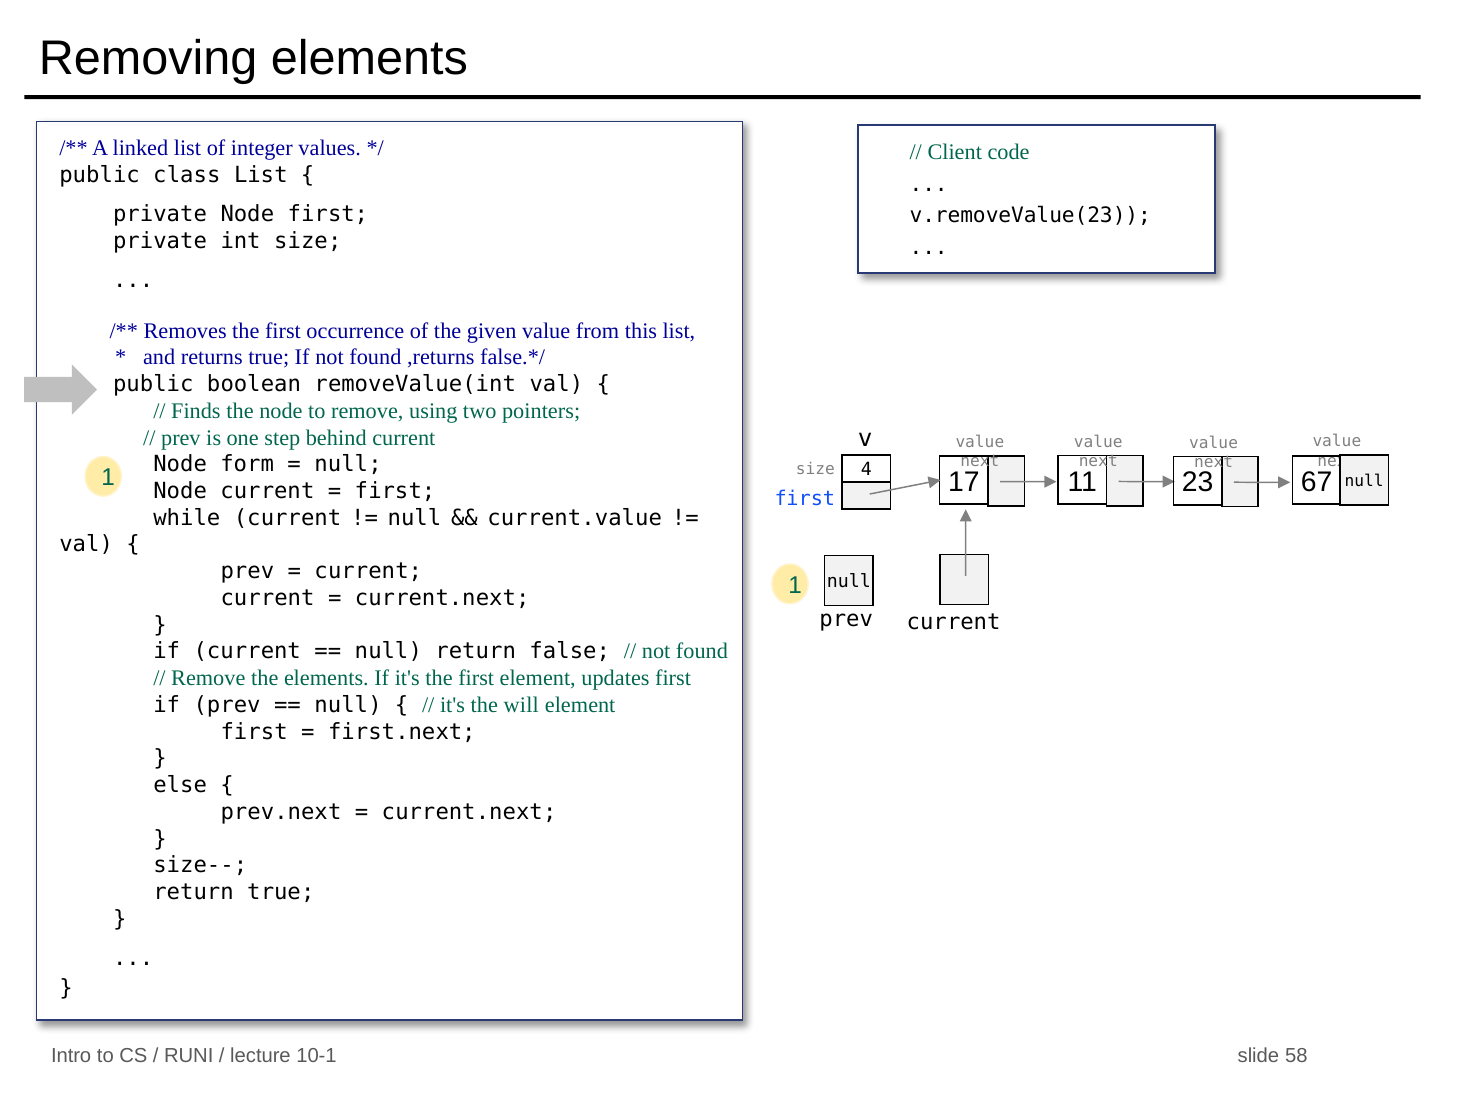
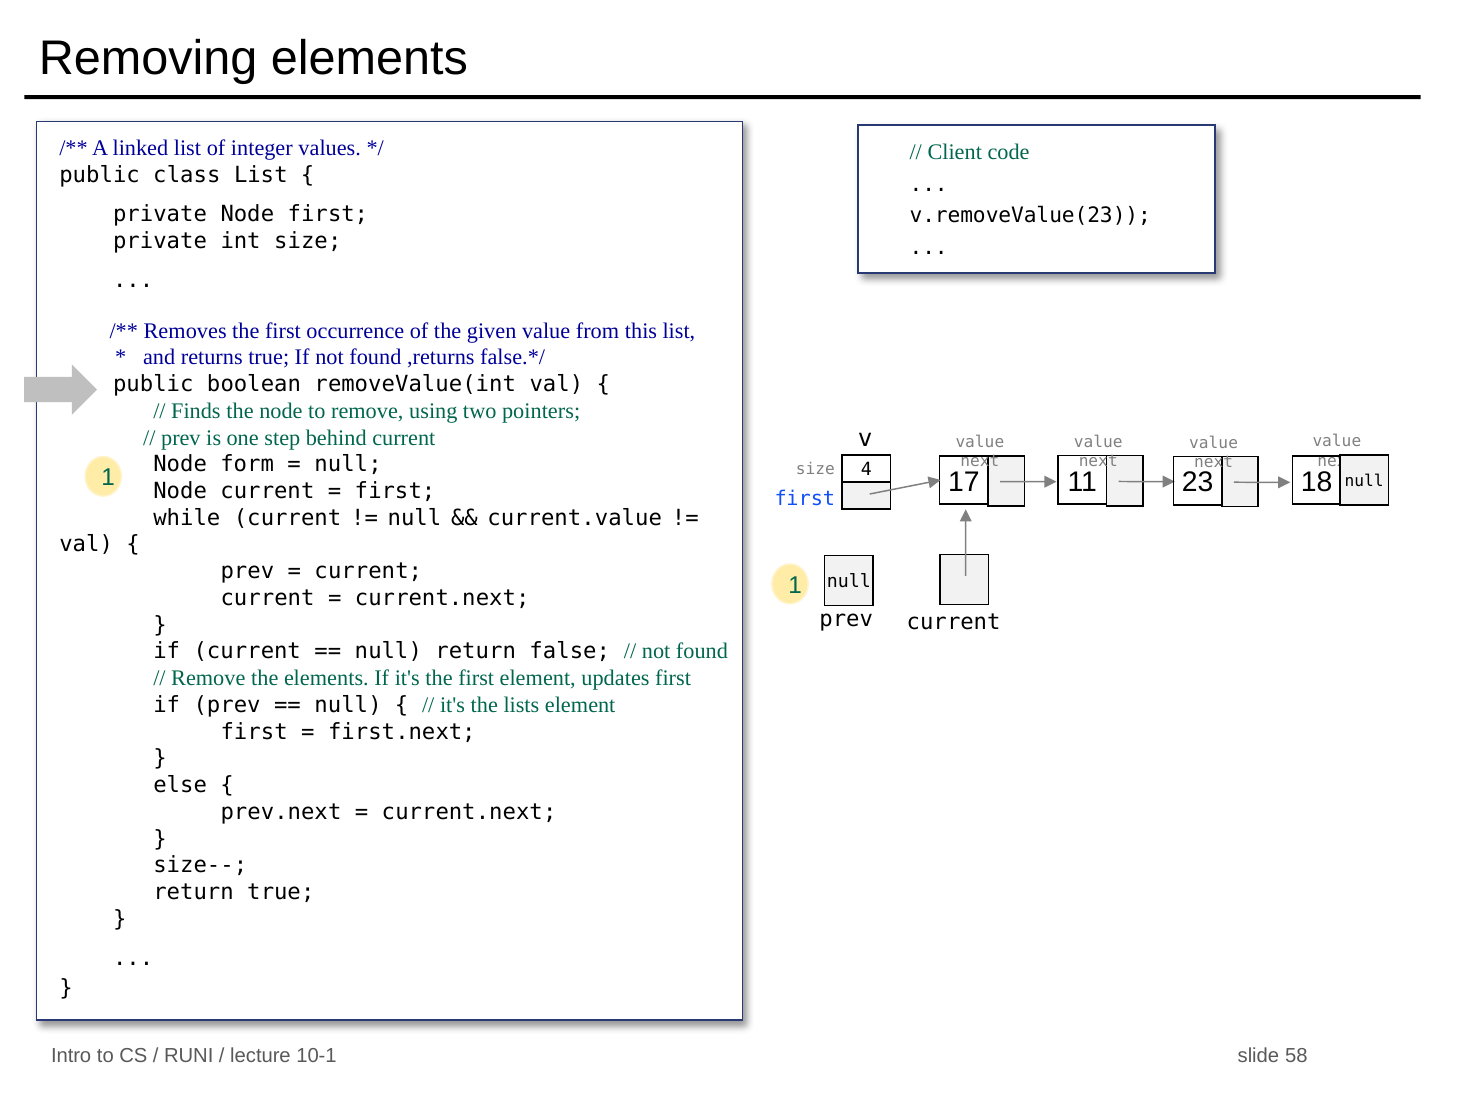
67: 67 -> 18 (1317, 482)
will: will -> lists (521, 705)
